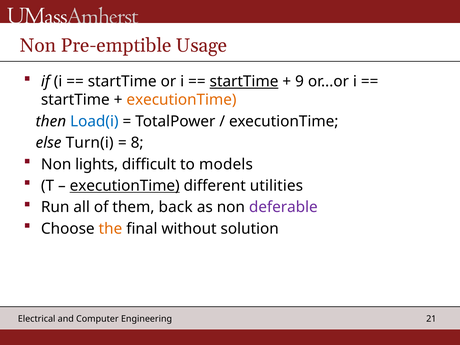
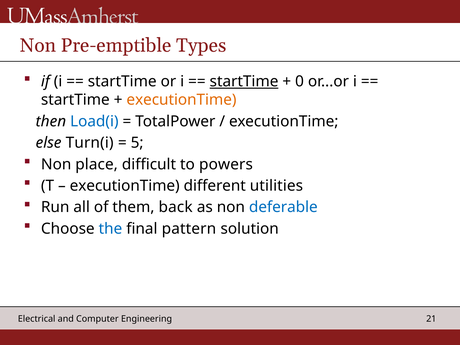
Usage: Usage -> Types (201, 45)
9: 9 -> 0 (300, 82)
8: 8 -> 5 (137, 143)
lights: lights -> place (97, 164)
models: models -> powers (226, 164)
executionTime underline: present -> none (125, 186)
deferable colour: purple -> blue (283, 207)
the colour: orange -> blue (110, 229)
without: without -> pattern (189, 229)
